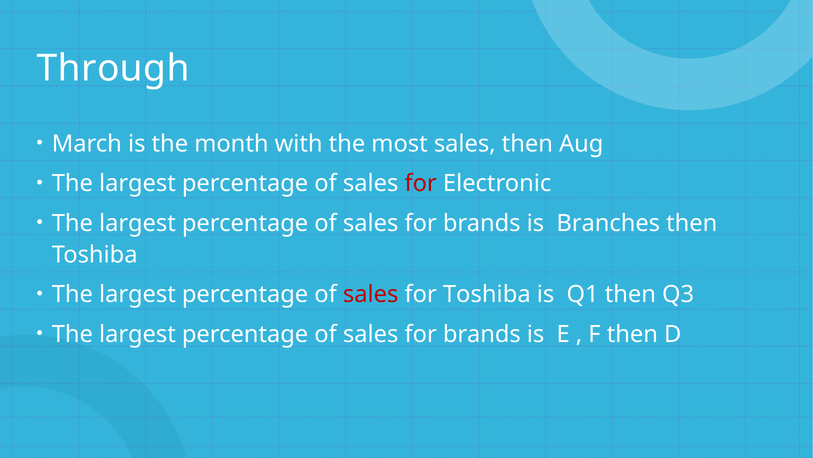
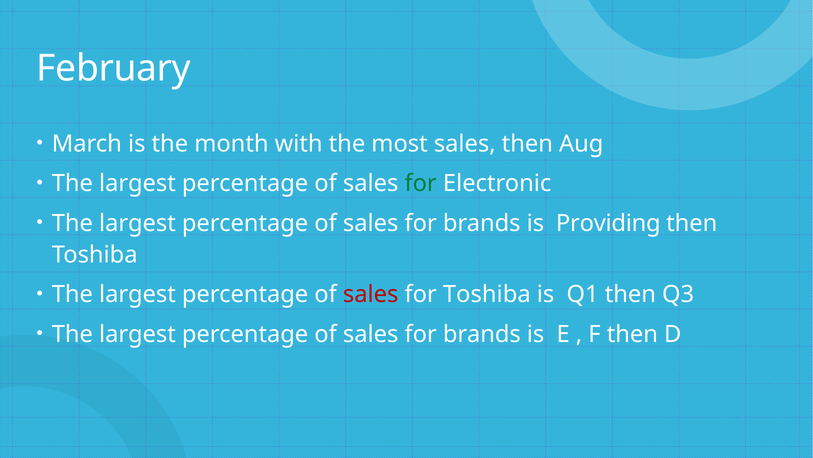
Through: Through -> February (114, 68)
for colour: red -> green (421, 183)
Branches: Branches -> Providing (608, 223)
